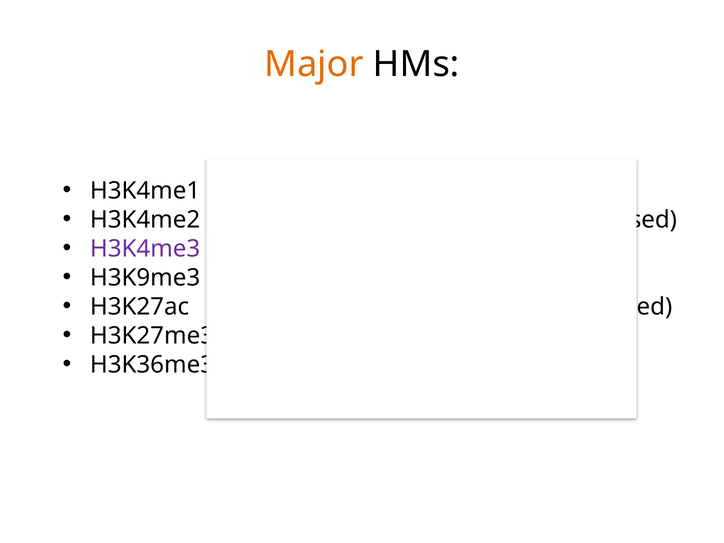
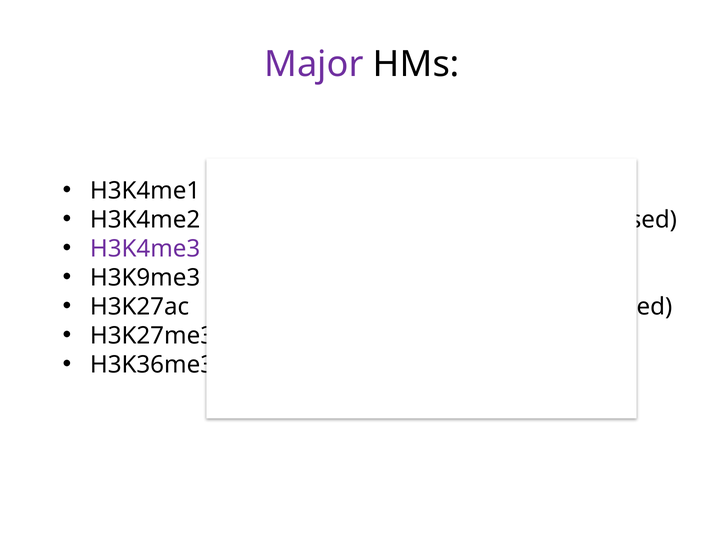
Major colour: orange -> purple (314, 64)
